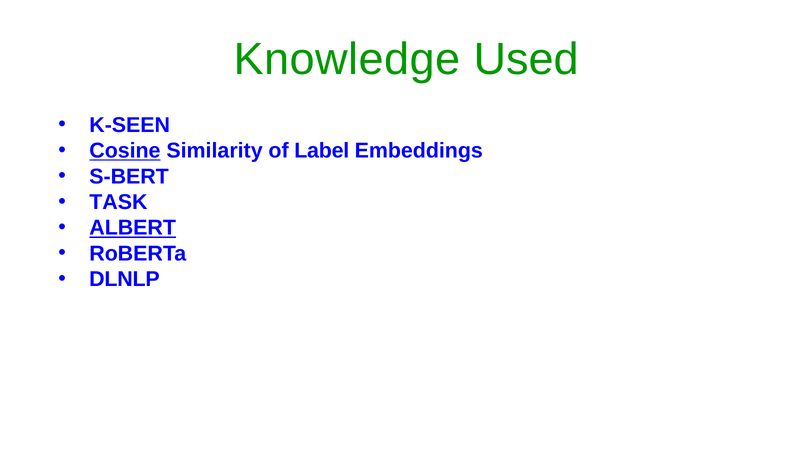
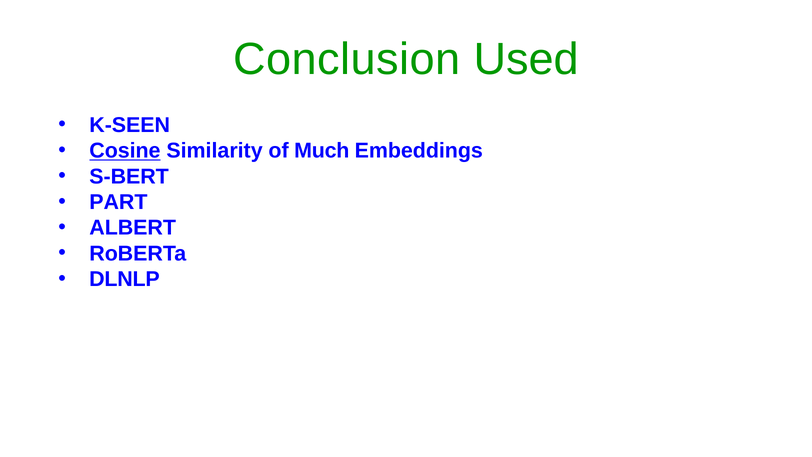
Knowledge: Knowledge -> Conclusion (347, 60)
Label: Label -> Much (322, 151)
TASK: TASK -> PART (118, 202)
ALBERT underline: present -> none (133, 228)
